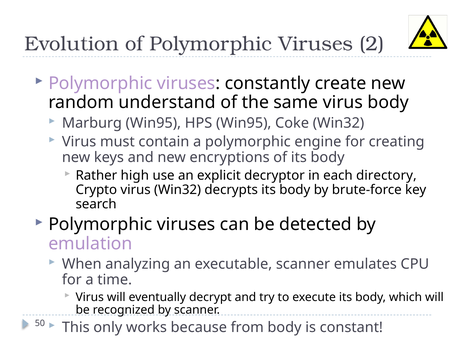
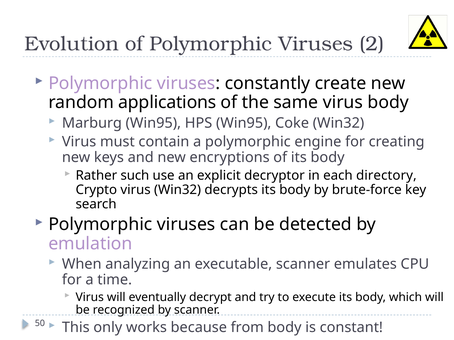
understand: understand -> applications (167, 103)
high: high -> such (135, 176)
